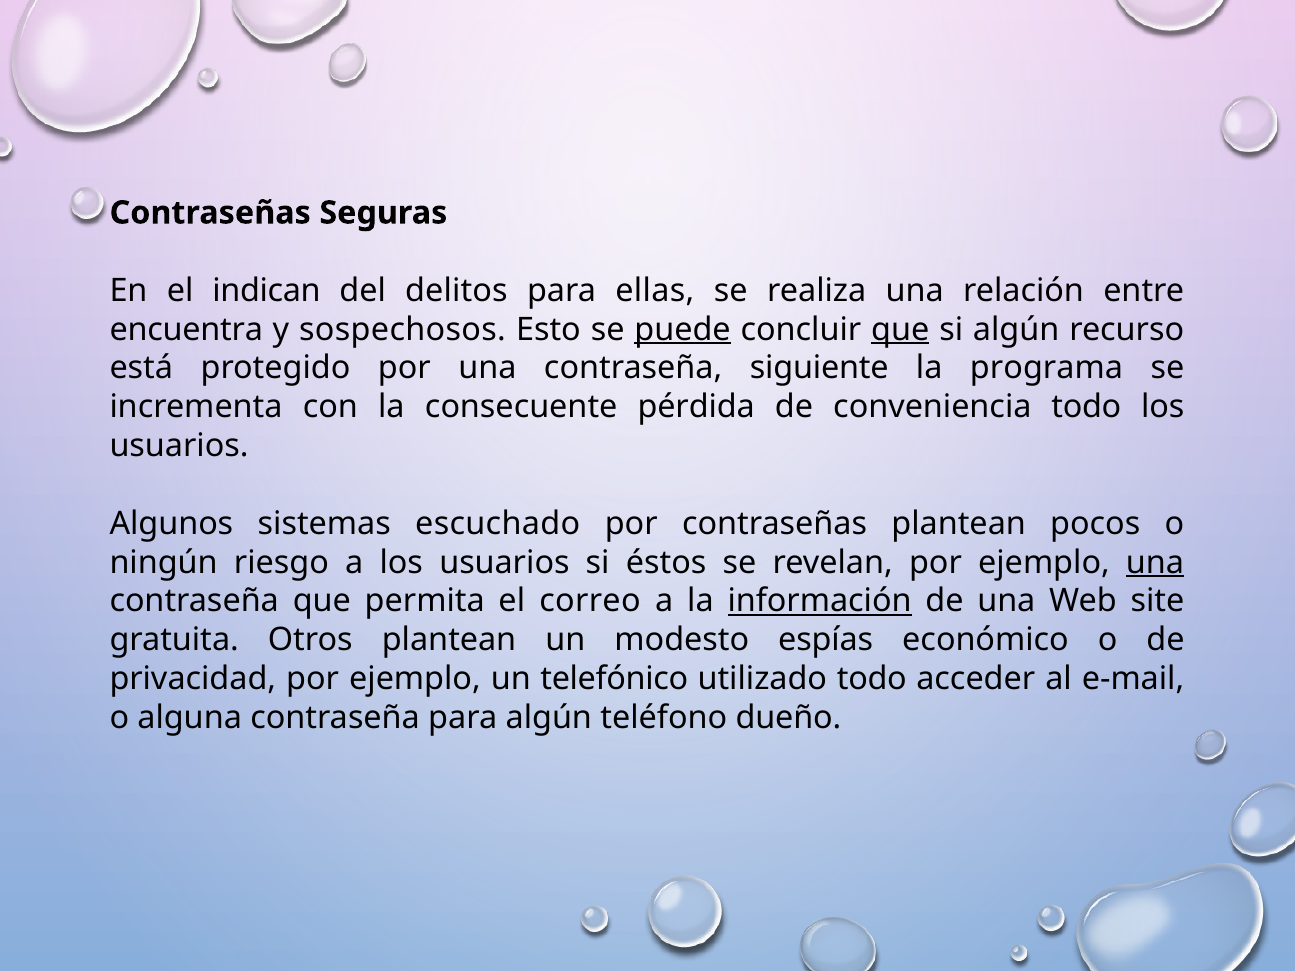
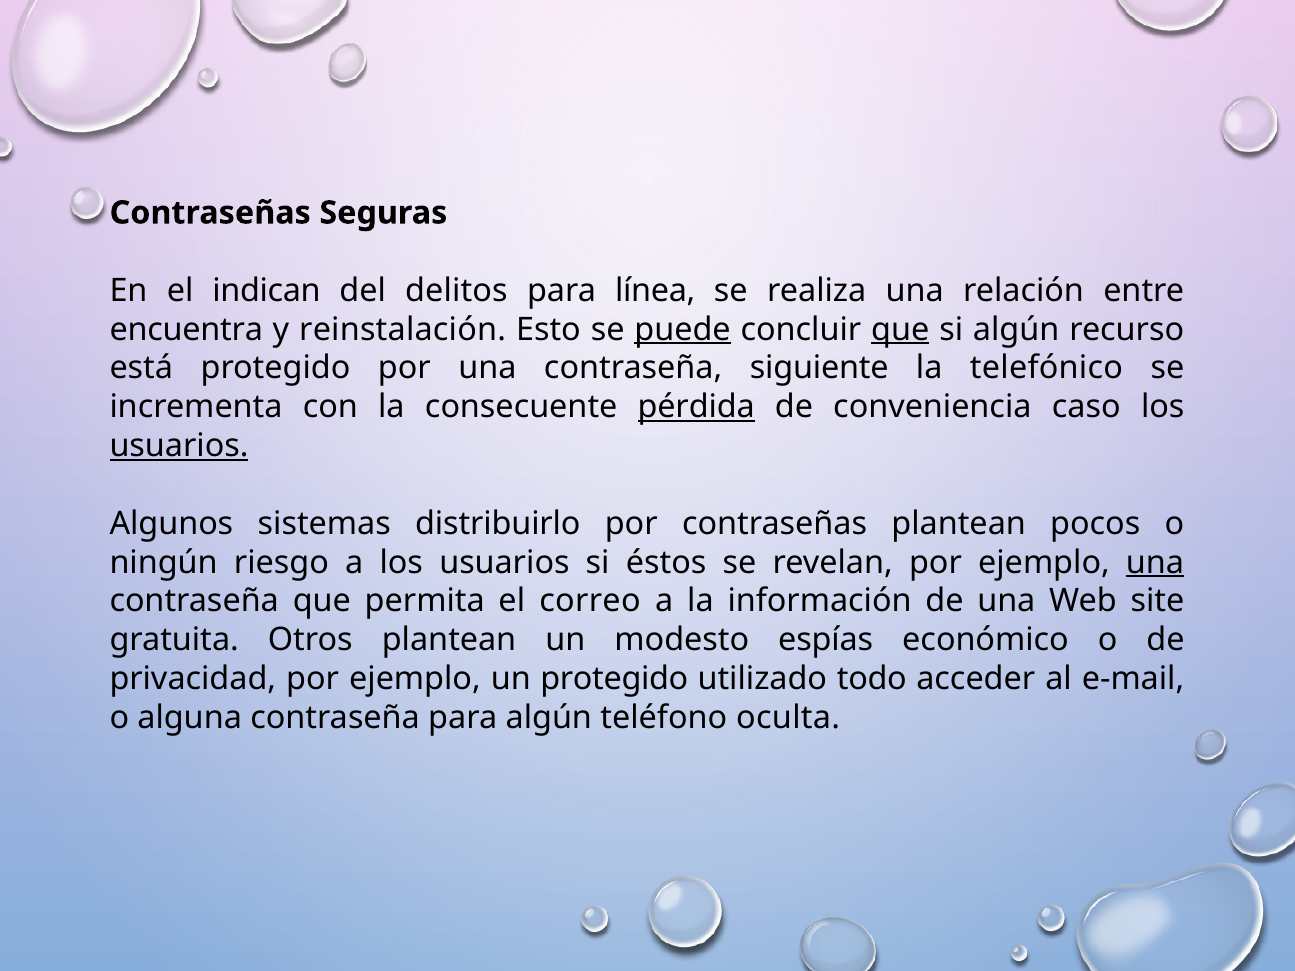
ellas: ellas -> línea (655, 291)
sospechosos: sospechosos -> reinstalación (403, 329)
programa: programa -> telefónico (1046, 368)
pérdida underline: none -> present (696, 407)
conveniencia todo: todo -> caso (1086, 407)
usuarios underline: none -> present (179, 446)
escuchado: escuchado -> distribuirlo (498, 524)
información underline: present -> none (820, 601)
un telefónico: telefónico -> protegido (614, 679)
dueño: dueño -> oculta (788, 718)
